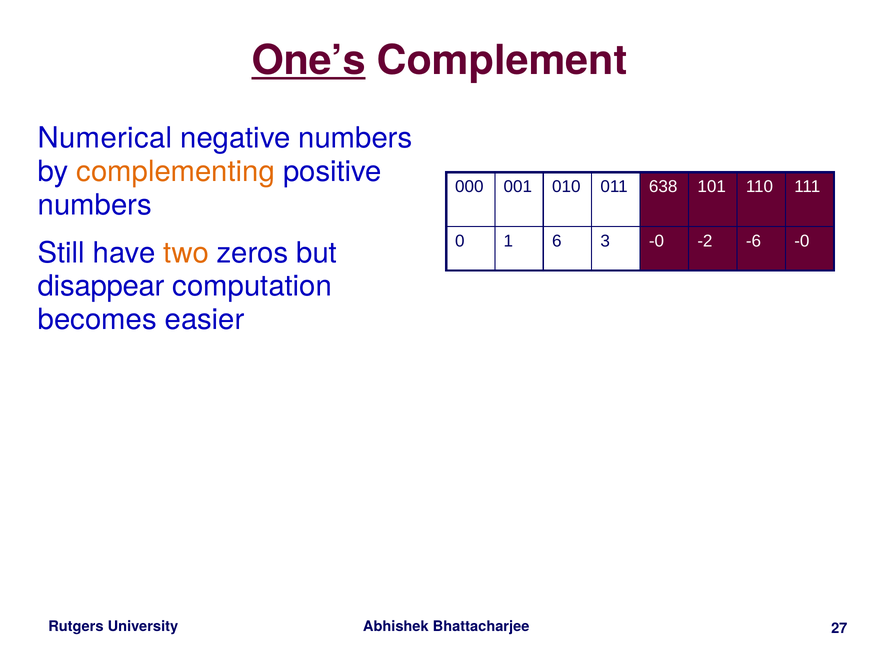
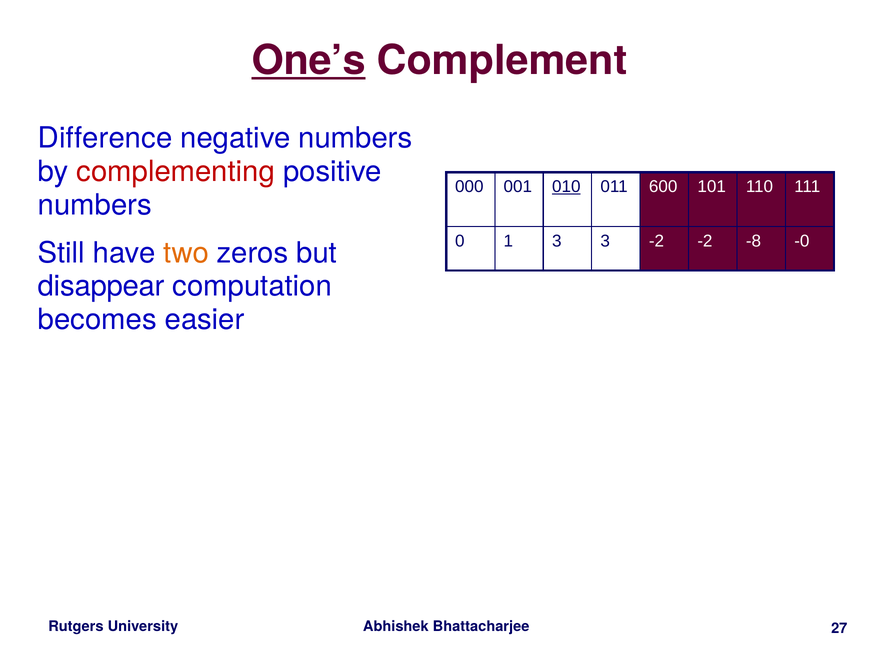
Numerical: Numerical -> Difference (105, 138)
complementing colour: orange -> red (176, 172)
010 underline: none -> present (566, 187)
638: 638 -> 600 (663, 187)
1 6: 6 -> 3 (557, 241)
3 -0: -0 -> -2 (657, 241)
-6: -6 -> -8 (753, 241)
